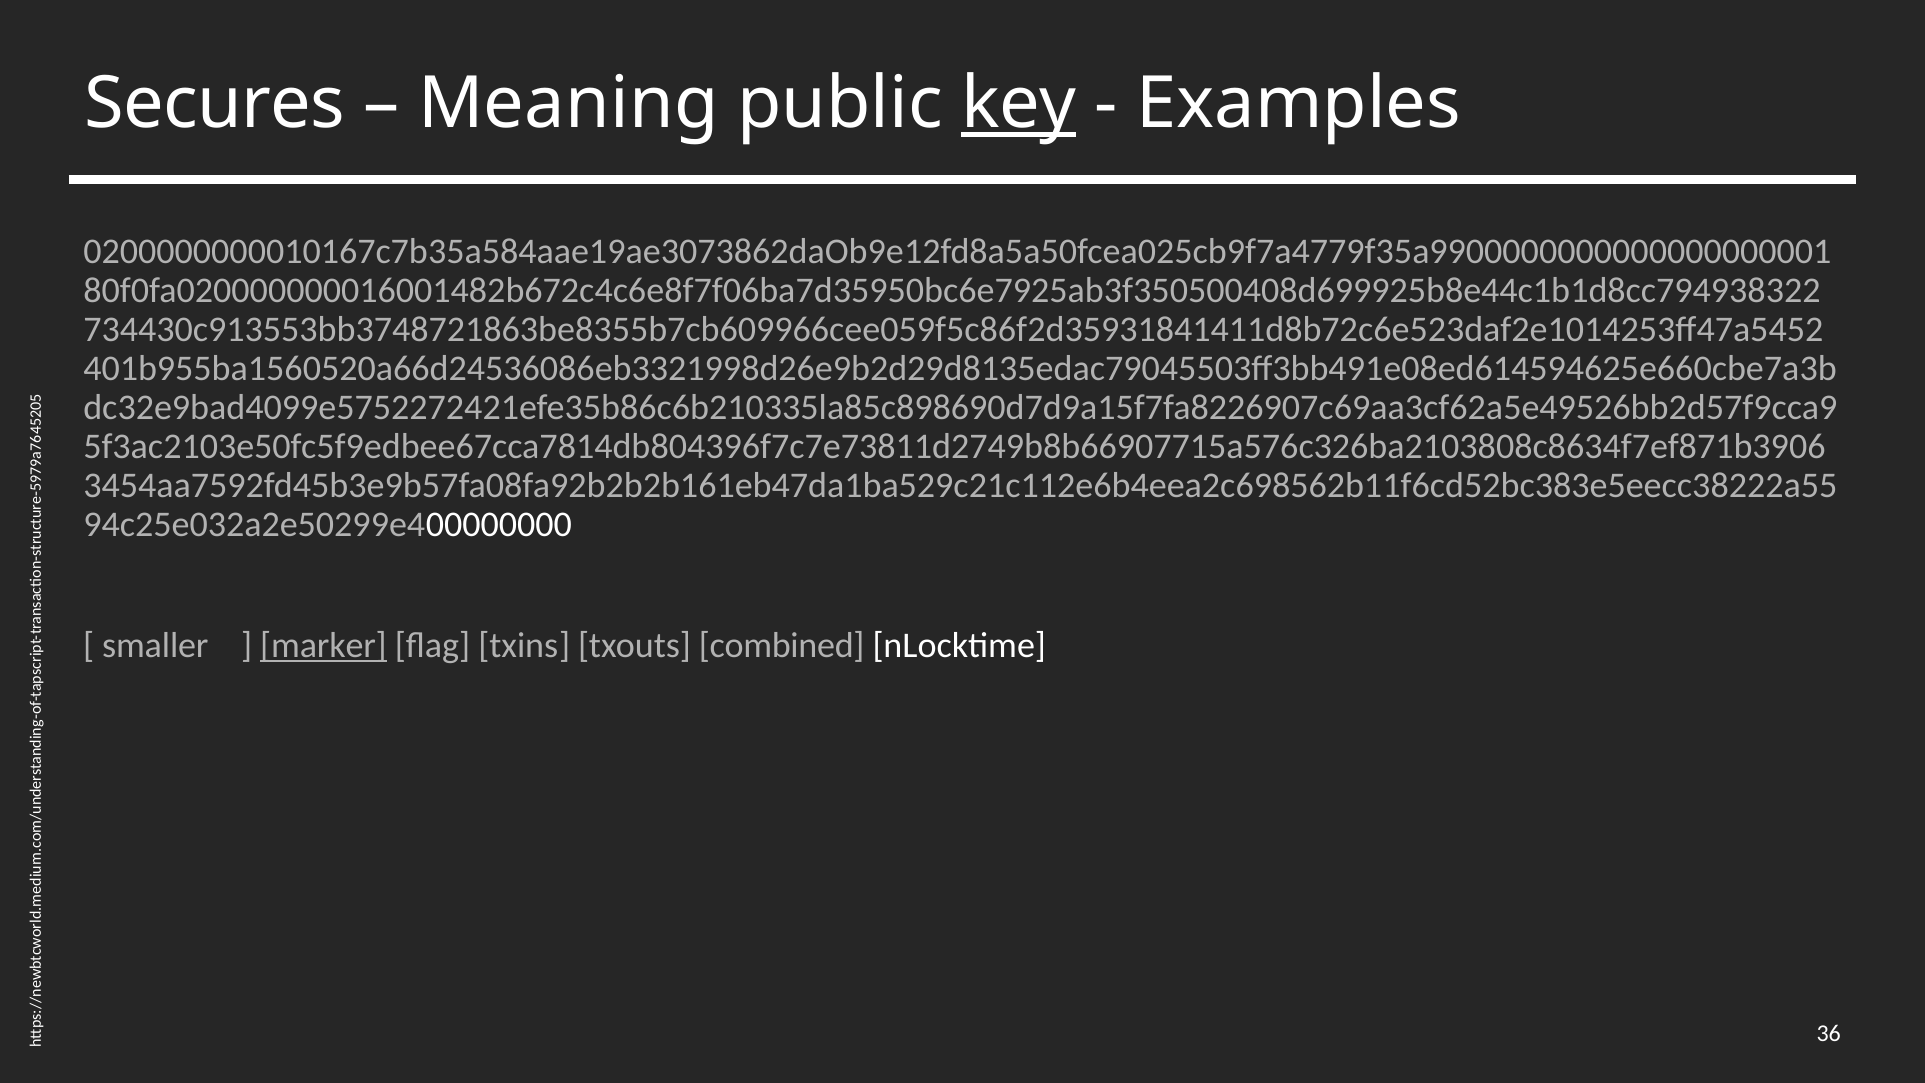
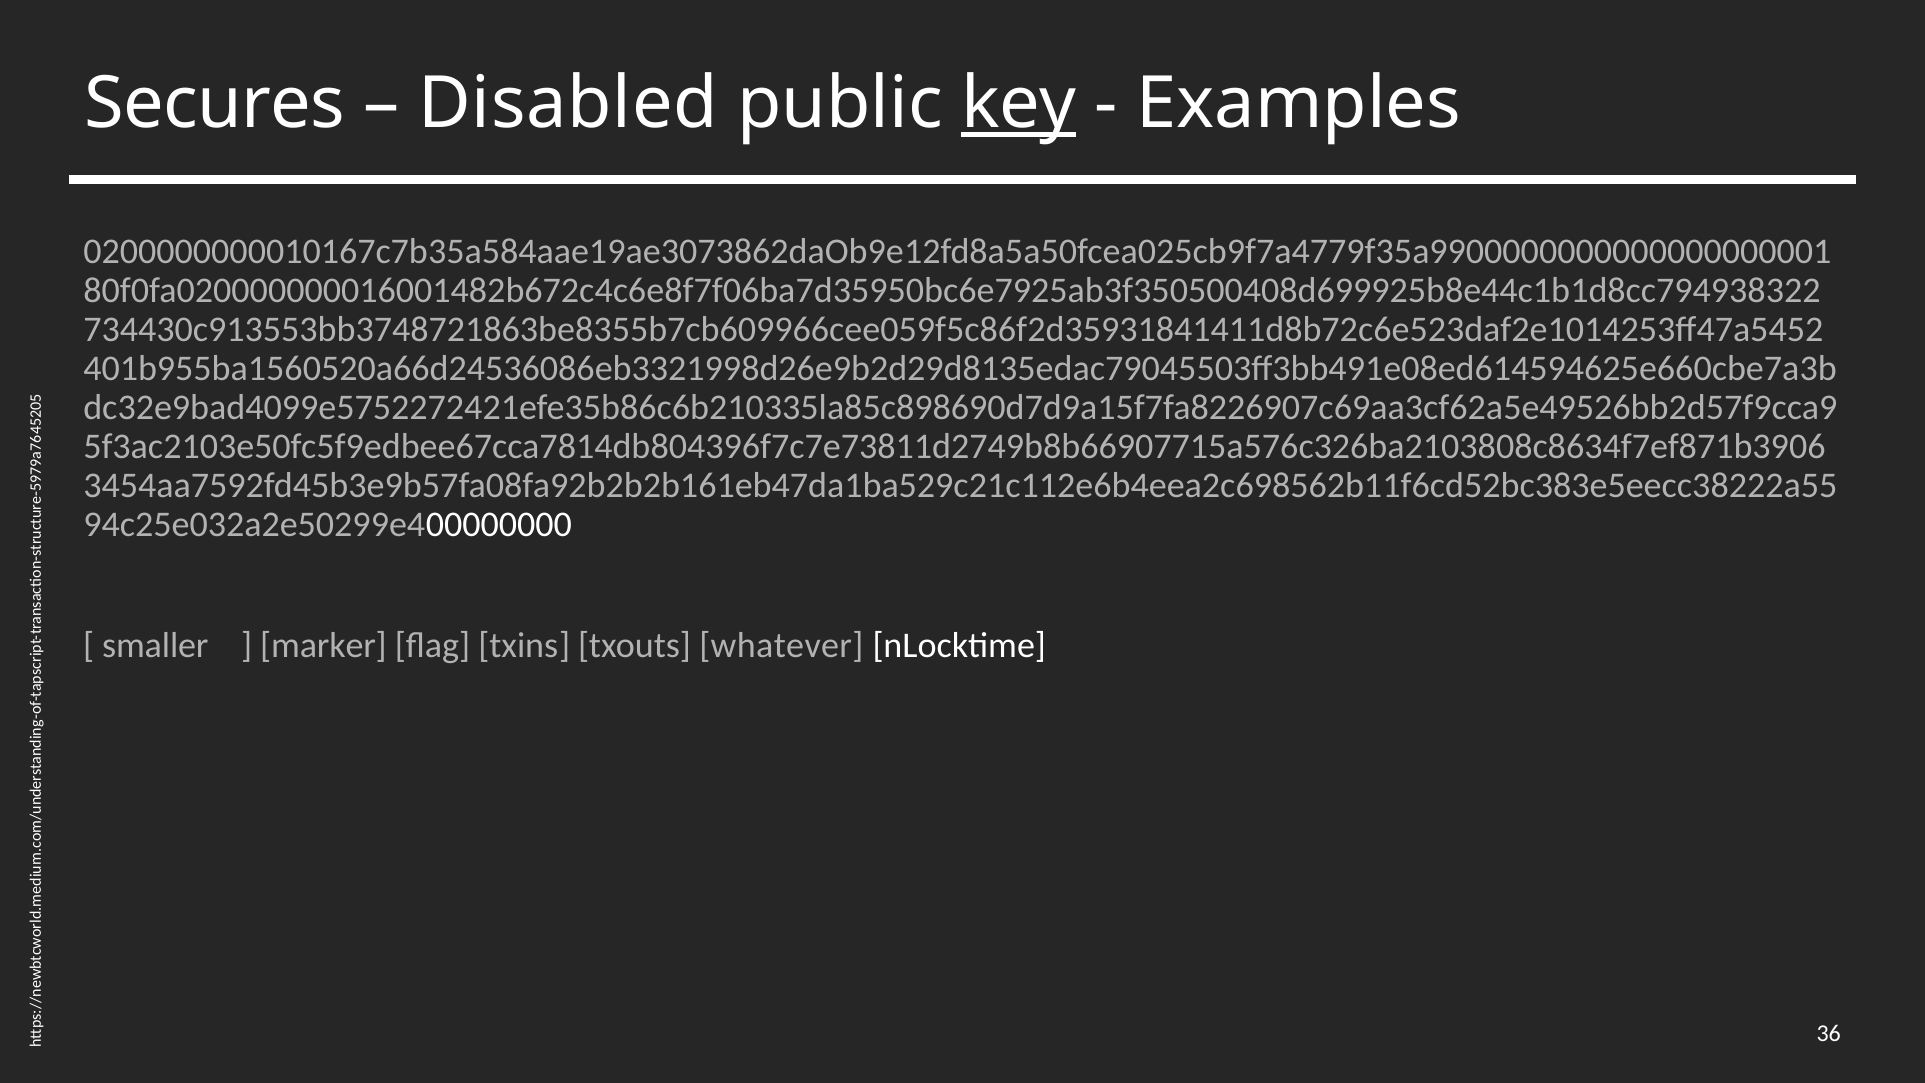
Meaning: Meaning -> Disabled (568, 103)
marker underline: present -> none (324, 645)
combined: combined -> whatever (781, 645)
